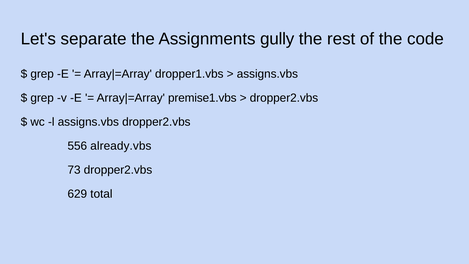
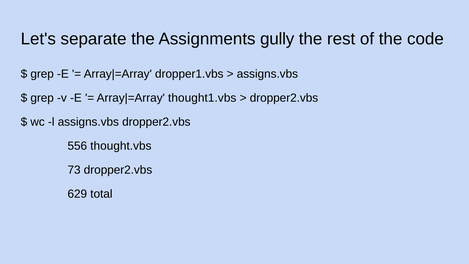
premise1.vbs: premise1.vbs -> thought1.vbs (202, 98)
already.vbs: already.vbs -> thought.vbs (121, 146)
